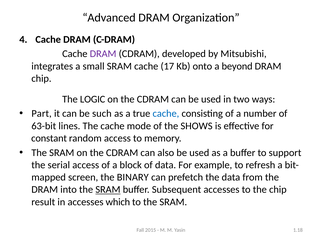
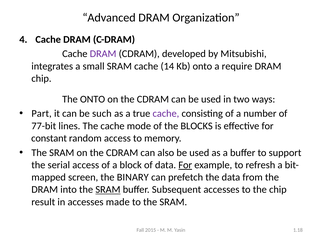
17: 17 -> 14 (167, 66)
beyond: beyond -> require (237, 66)
The LOGIC: LOGIC -> ONTO (93, 99)
cache colour: blue -> purple (166, 114)
63-bit: 63-bit -> 77-bit (44, 126)
SHOWS: SHOWS -> BLOCKS (197, 126)
For underline: none -> present (185, 165)
which: which -> made (118, 202)
